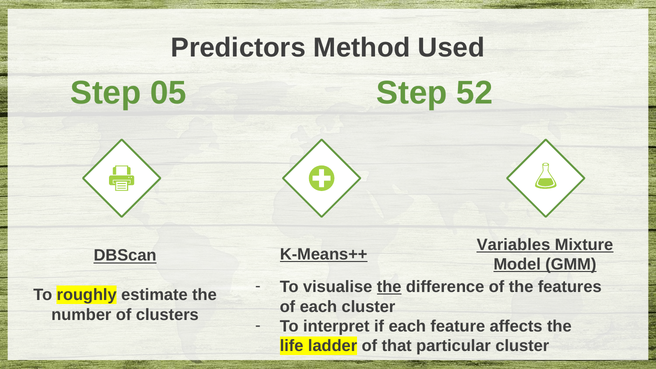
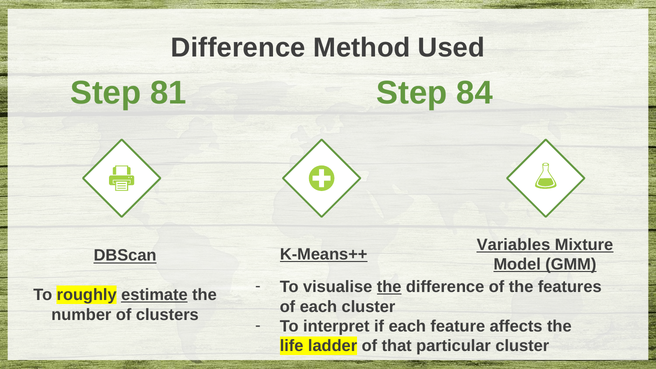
Predictors: Predictors -> Difference (238, 47)
05: 05 -> 81 (168, 93)
52: 52 -> 84 (475, 93)
estimate underline: none -> present (154, 295)
